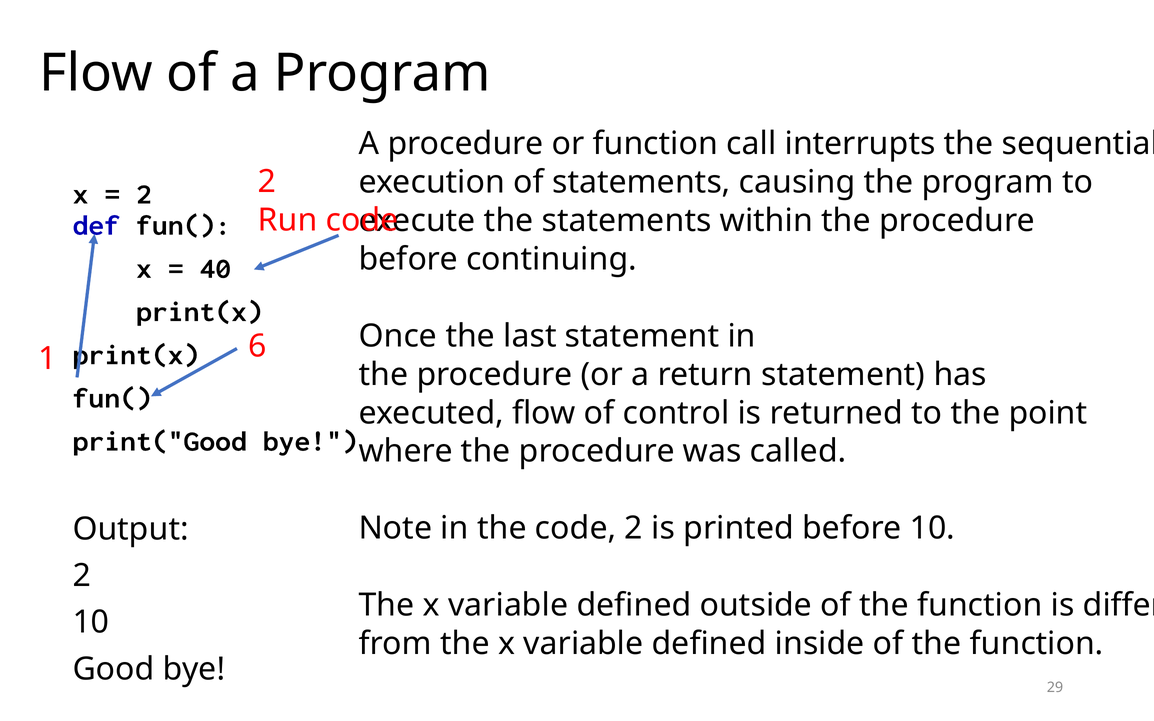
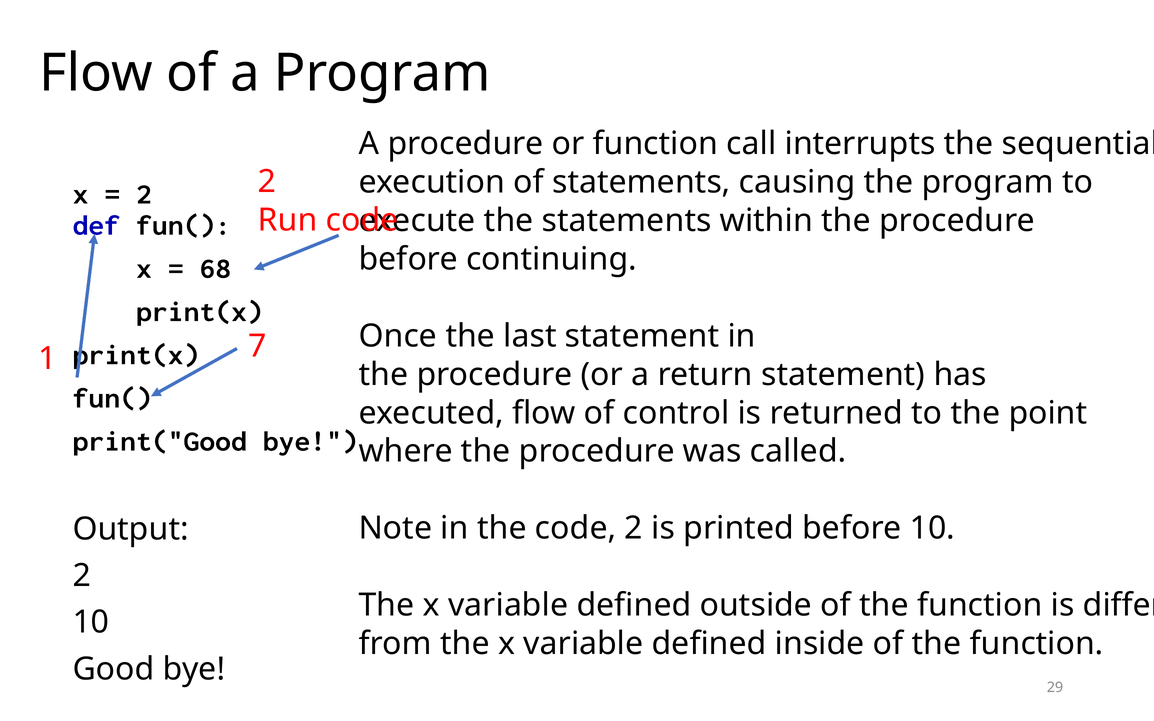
40: 40 -> 68 (215, 268)
6: 6 -> 7 (257, 346)
